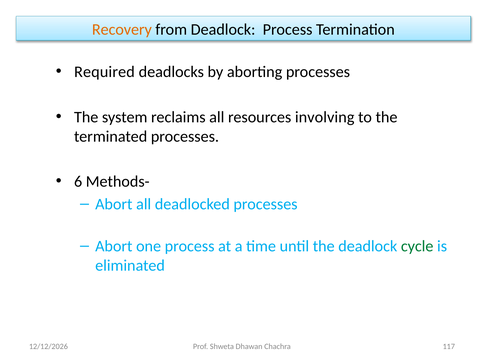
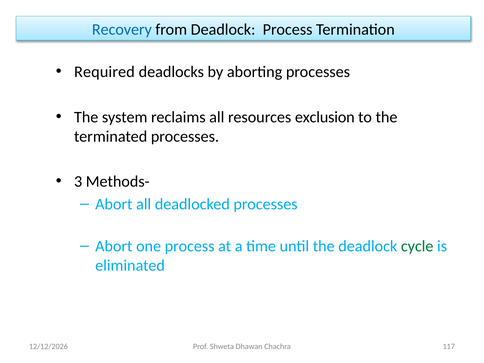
Recovery colour: orange -> blue (122, 29)
involving: involving -> exclusion (325, 117)
6: 6 -> 3 (78, 182)
